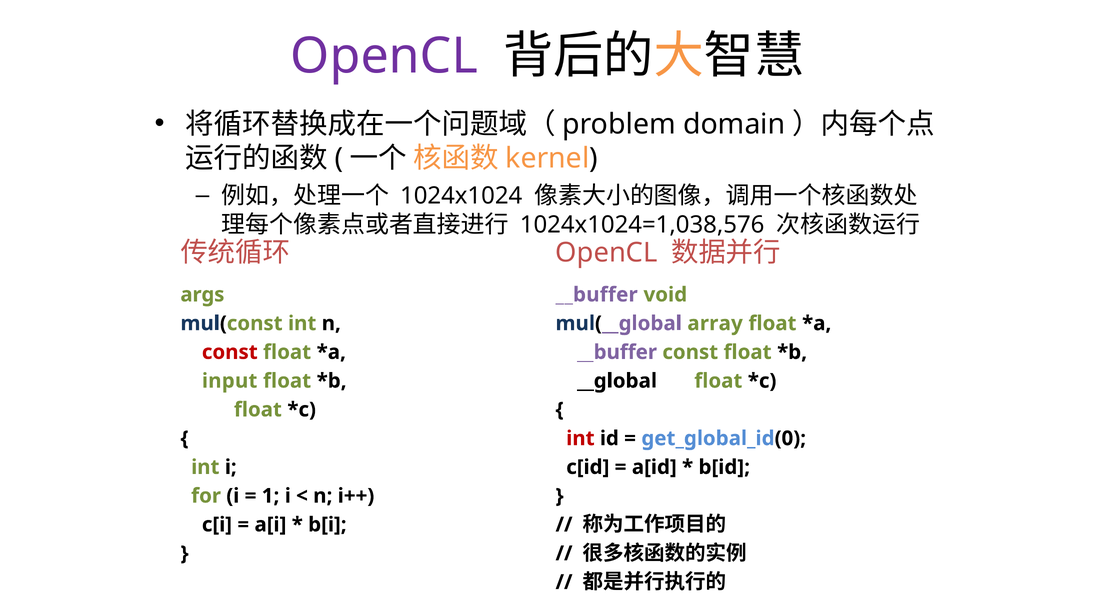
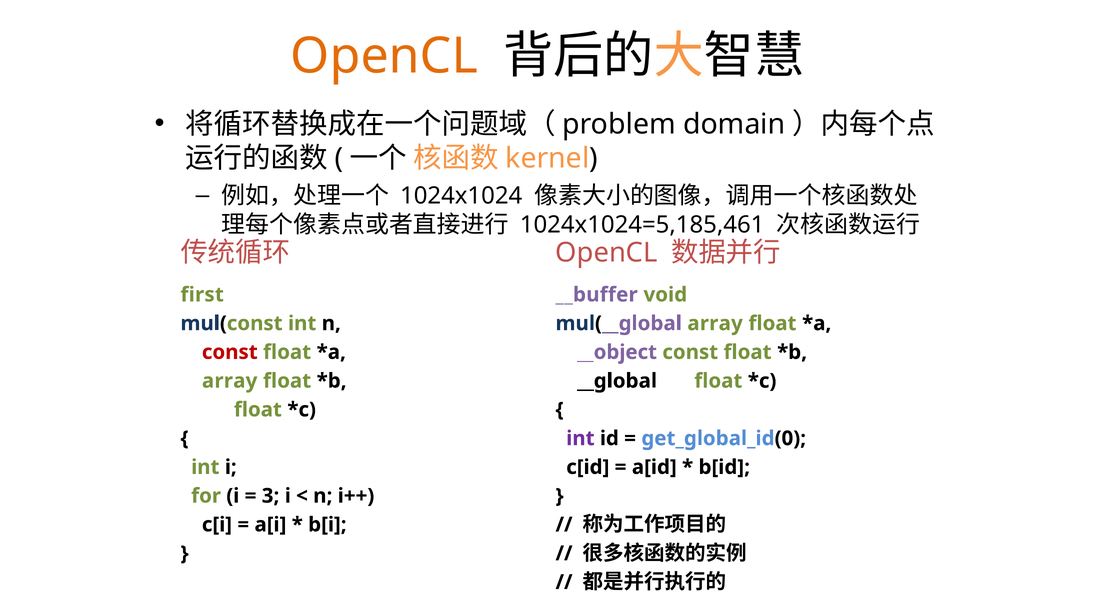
OpenCL colour: purple -> orange (384, 56)
1024x1024=1,038,576: 1024x1024=1,038,576 -> 1024x1024=5,185,461 (642, 225)
args: args -> first (202, 295)
__buffer: __buffer -> __object (617, 352)
input: input -> array (230, 381)
int colour: red -> purple (580, 438)
1: 1 -> 3 (271, 496)
